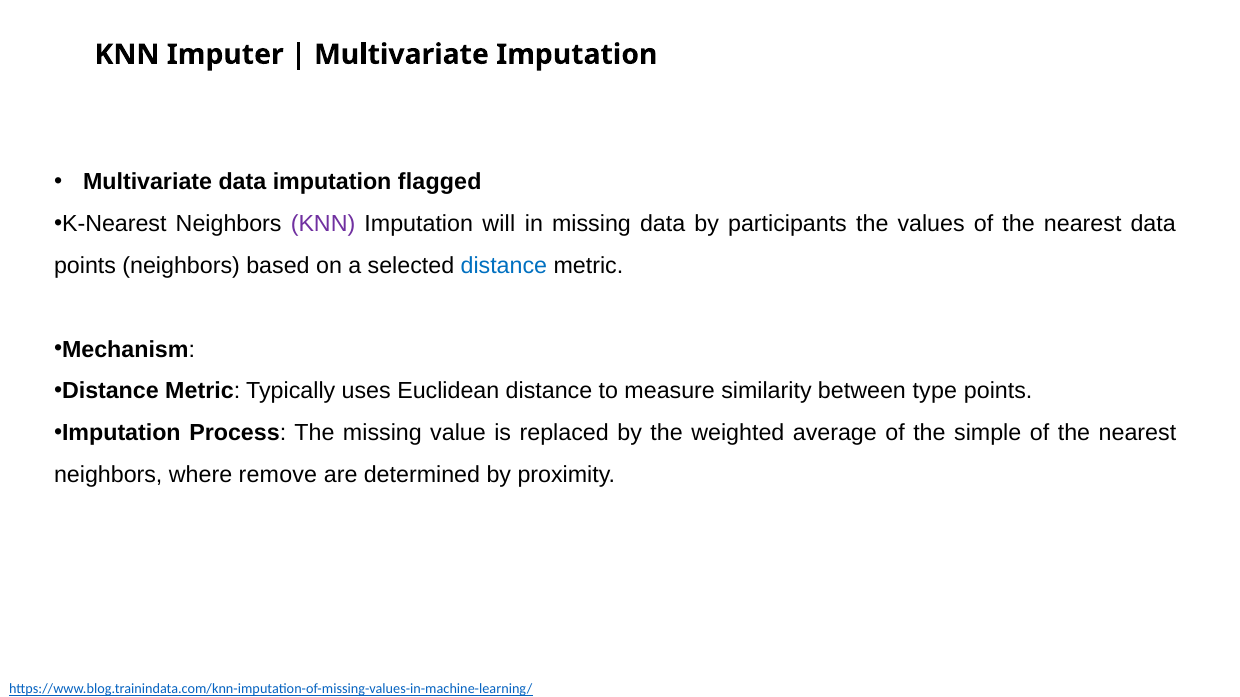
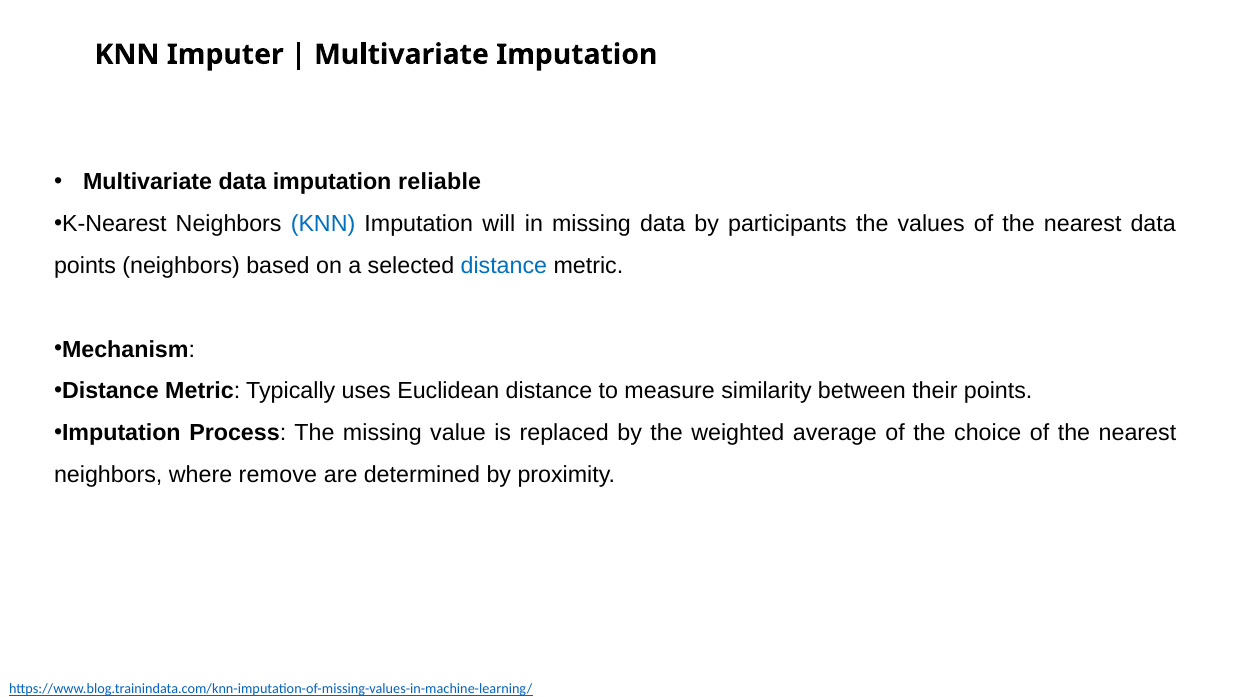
flagged: flagged -> reliable (440, 182)
KNN colour: purple -> blue (323, 224)
type: type -> their (935, 391)
simple: simple -> choice (988, 433)
